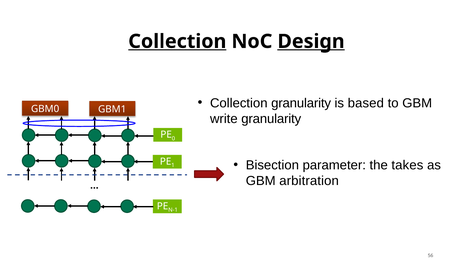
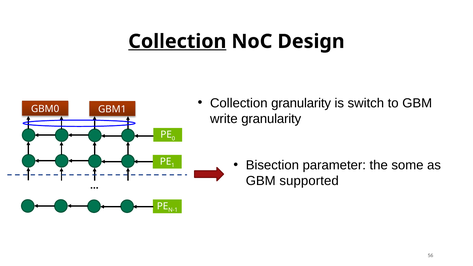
Design underline: present -> none (311, 41)
based: based -> switch (366, 103)
takes: takes -> some (407, 165)
arbitration: arbitration -> supported (309, 181)
